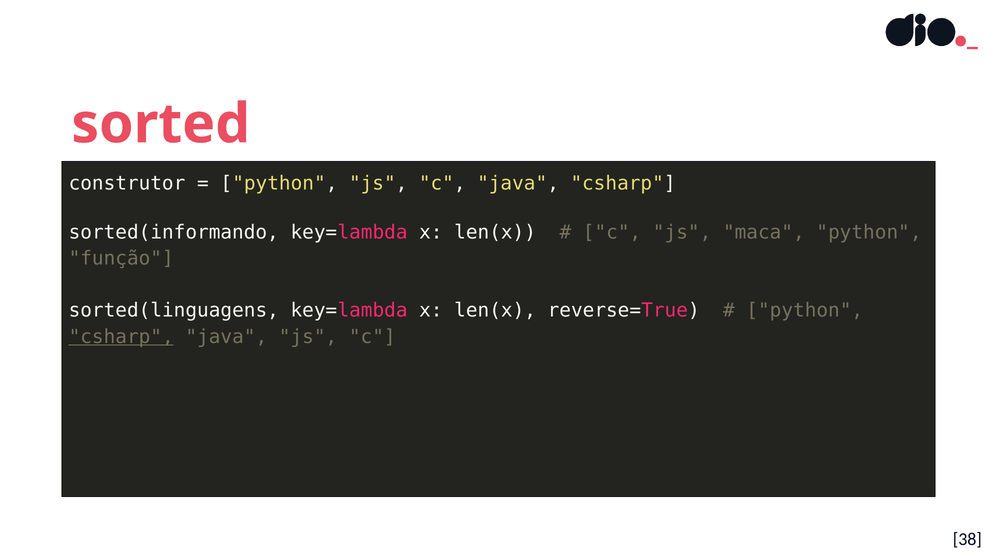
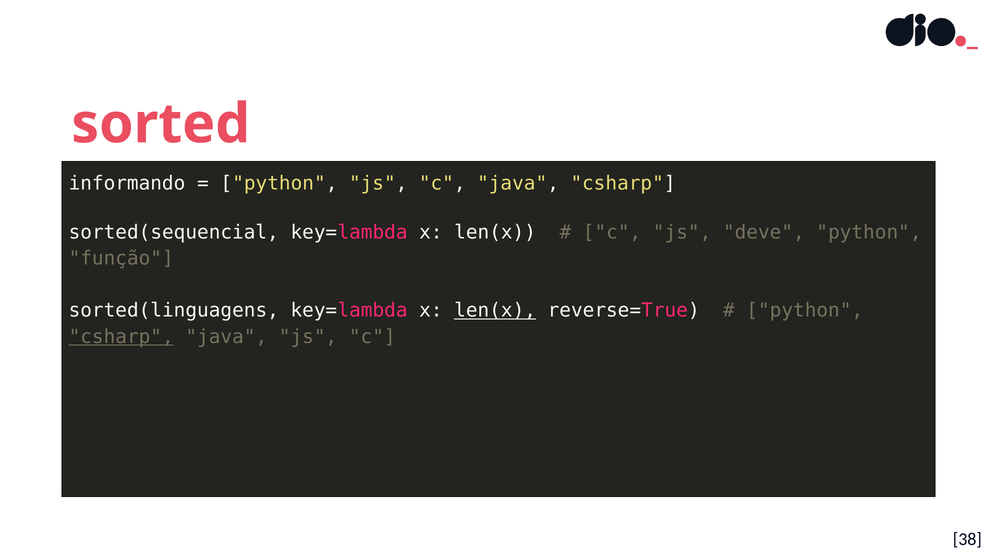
construtor: construtor -> informando (127, 183)
sorted(informando: sorted(informando -> sorted(sequencial (174, 232)
maca: maca -> deve (764, 232)
len(x underline: none -> present (495, 311)
